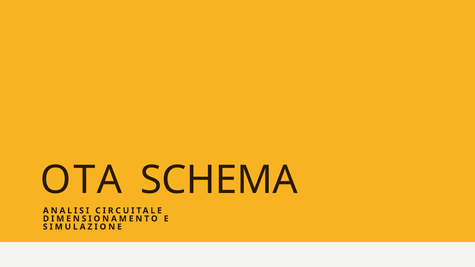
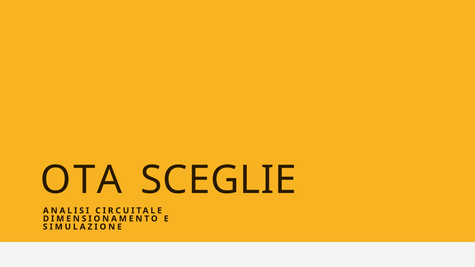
SCHEMA: SCHEMA -> SCEGLIE (219, 180)
